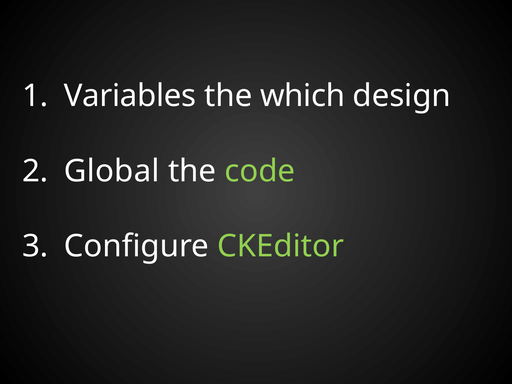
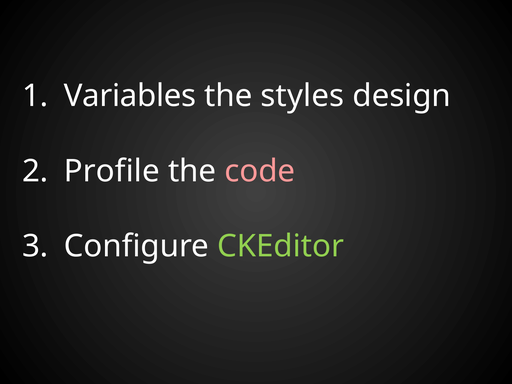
which: which -> styles (302, 96)
Global: Global -> Profile (112, 171)
code colour: light green -> pink (260, 171)
